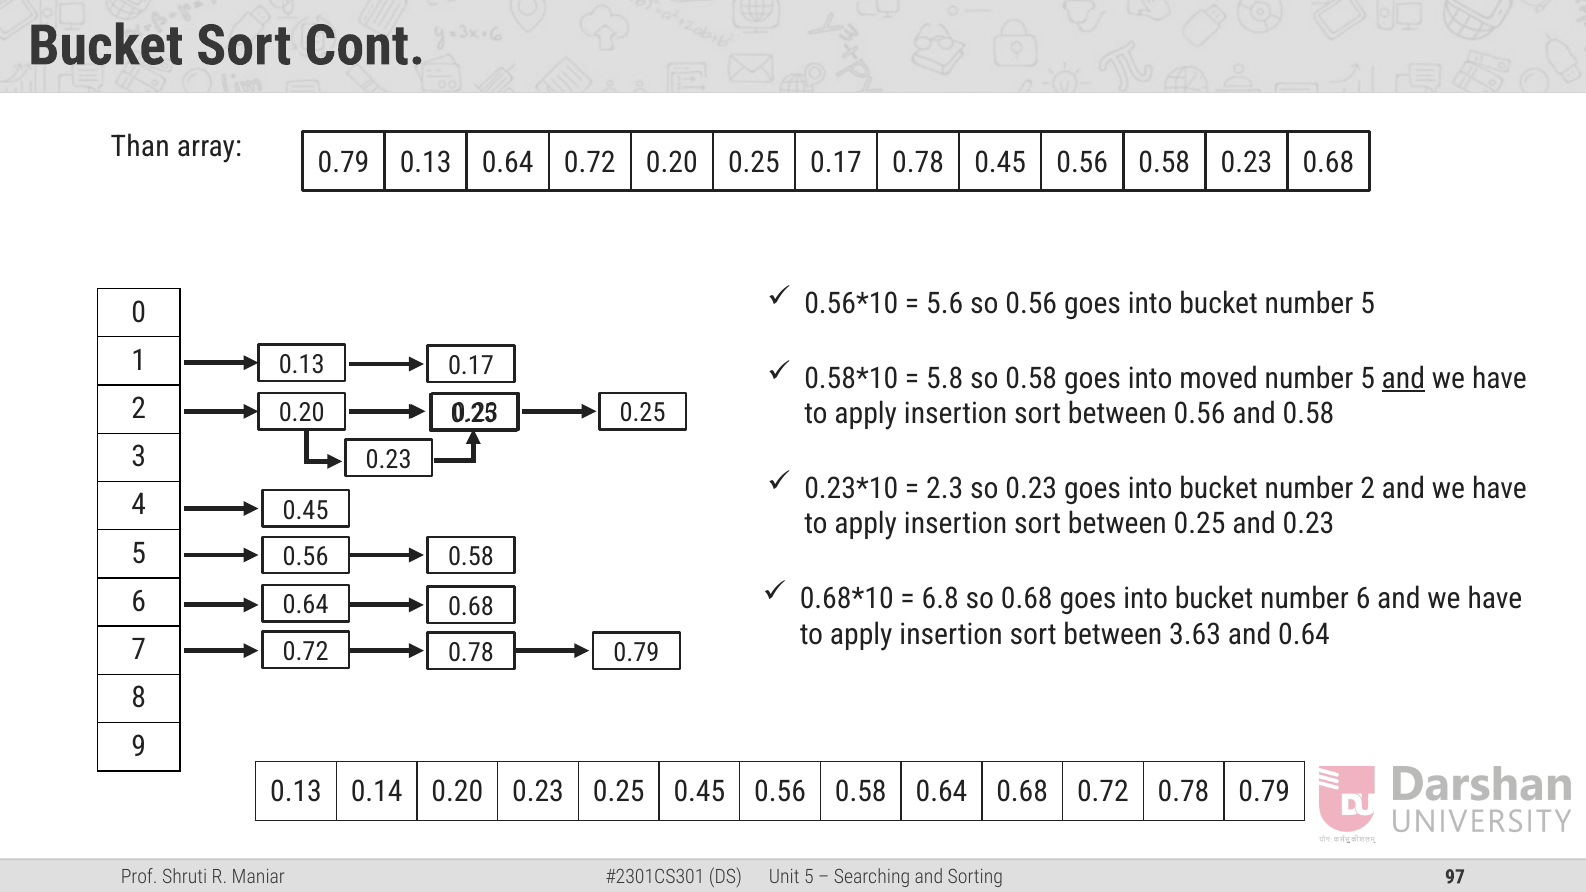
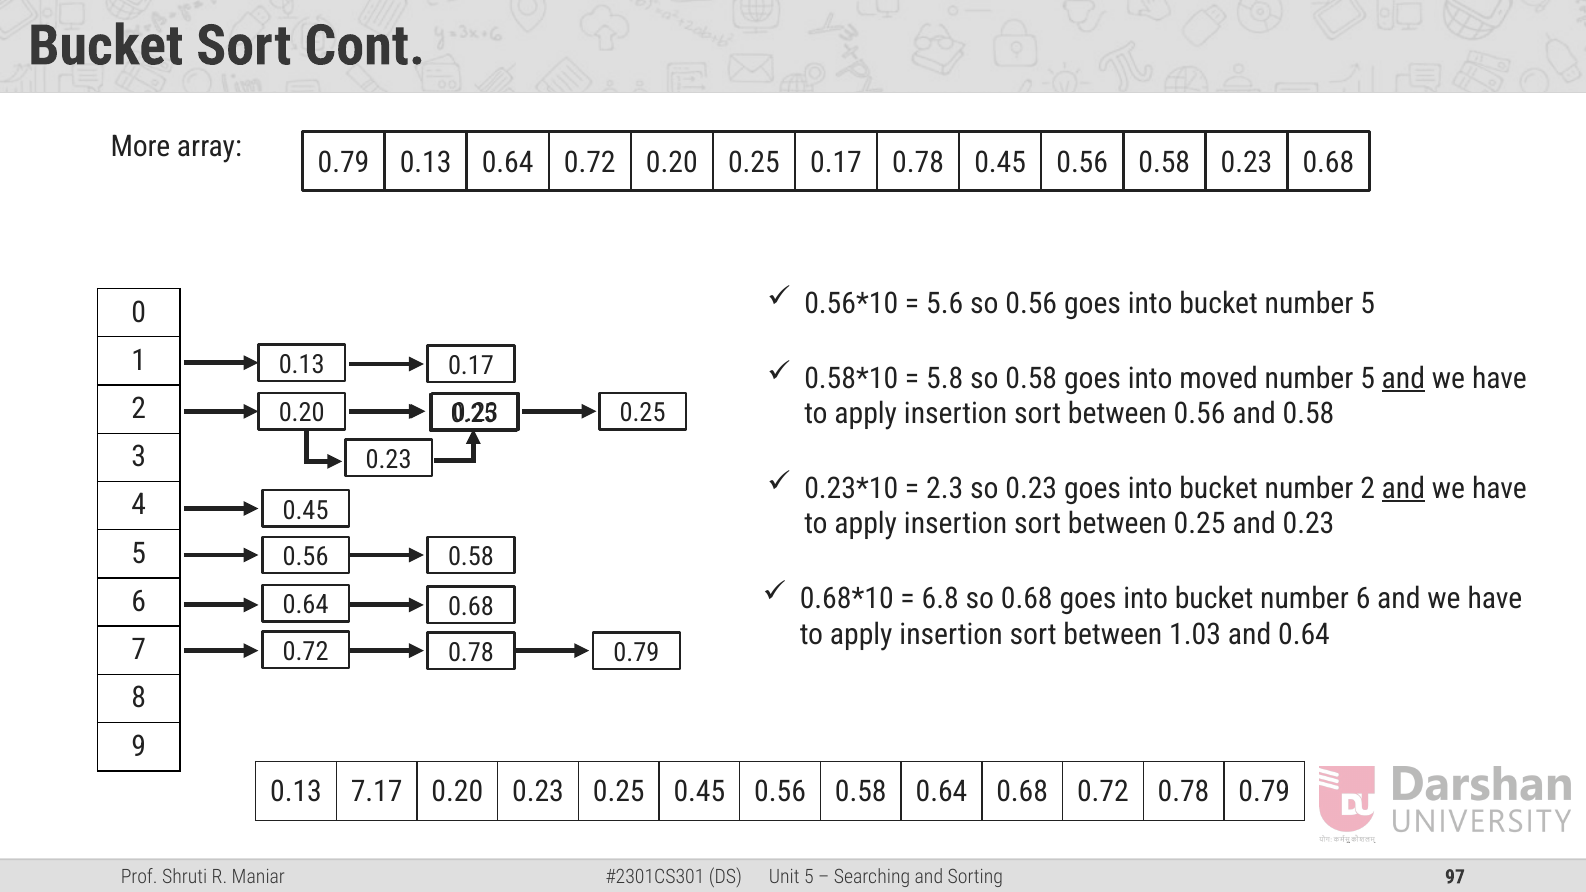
Than: Than -> More (140, 147)
and underline: none -> present (1403, 488)
3.63: 3.63 -> 1.03 (1195, 635)
0.14: 0.14 -> 7.17 (377, 791)
